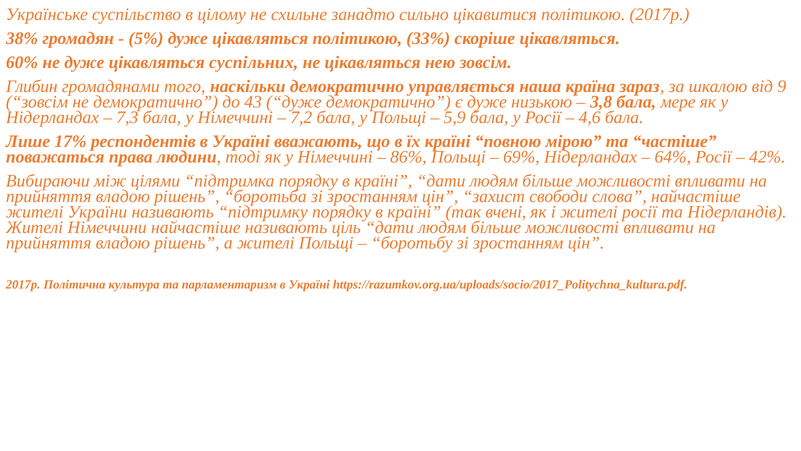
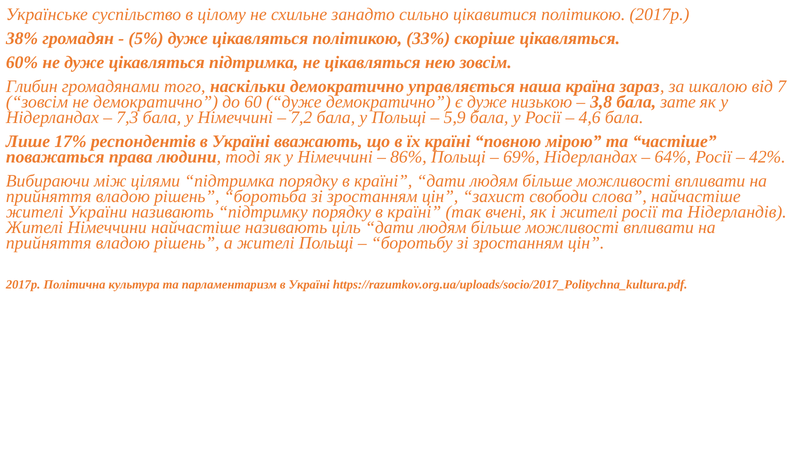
цікавляться суспільних: суспільних -> підтримка (254, 62)
9: 9 -> 7 (782, 86)
43: 43 -> 60 (253, 102)
мере: мере -> зате (678, 102)
